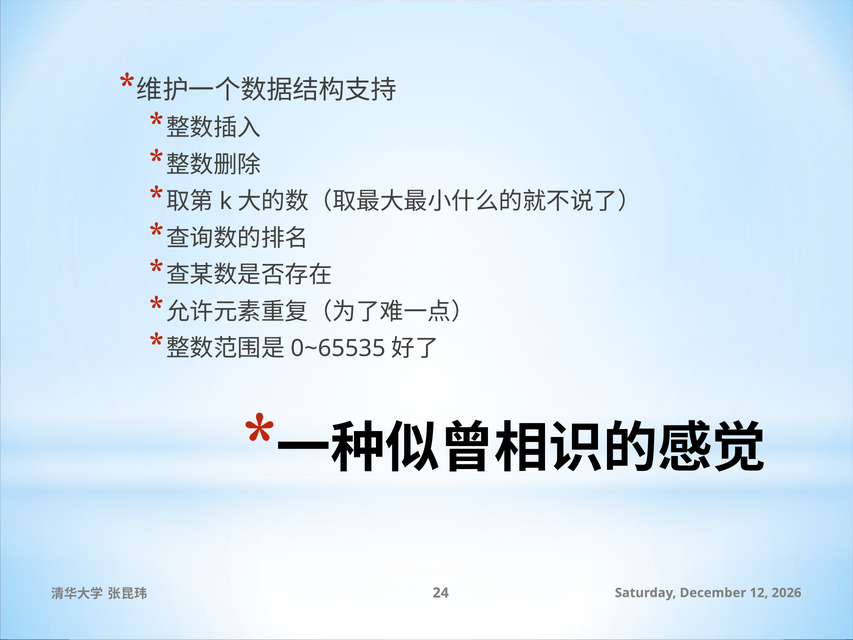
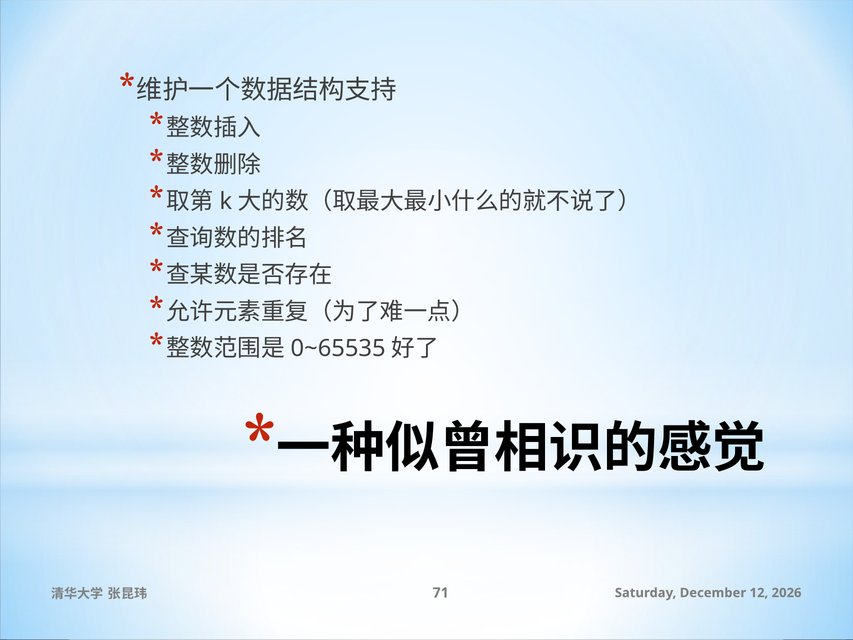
24: 24 -> 71 (441, 593)
